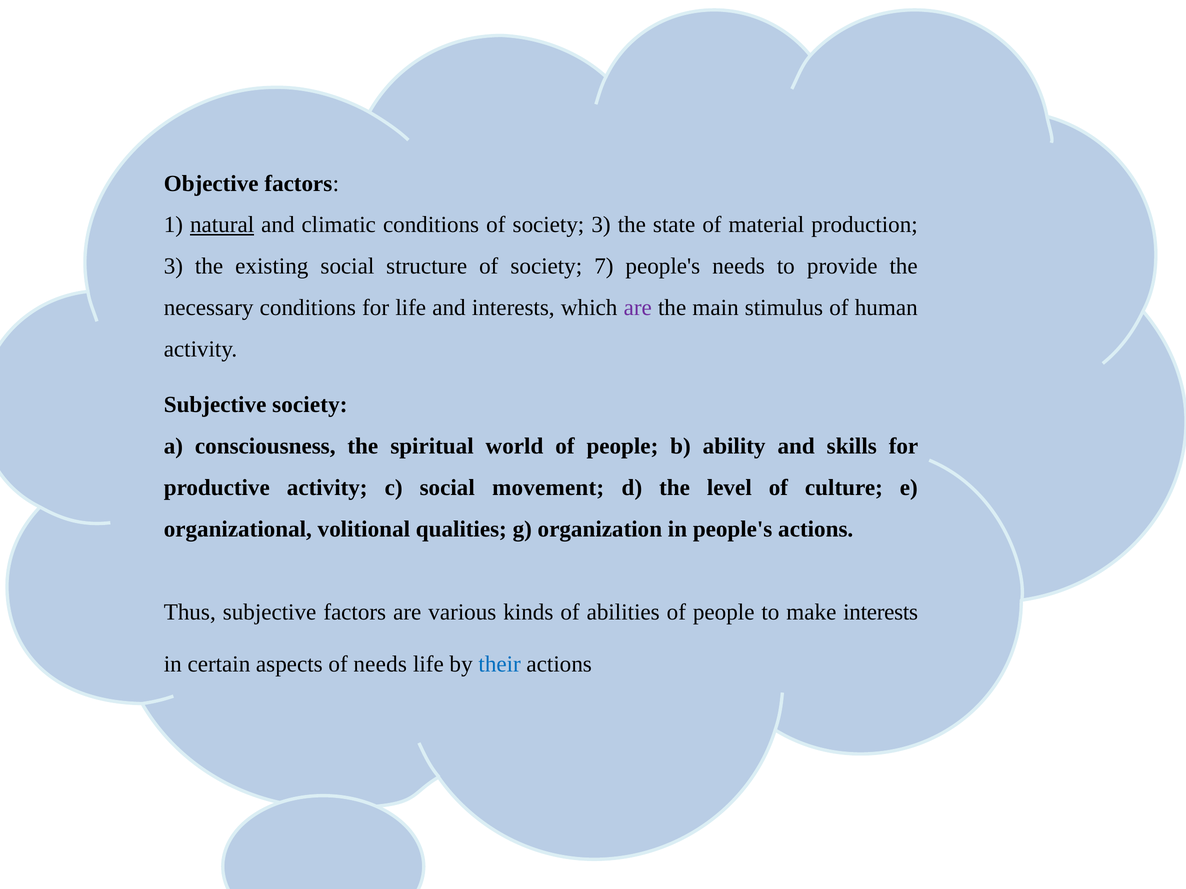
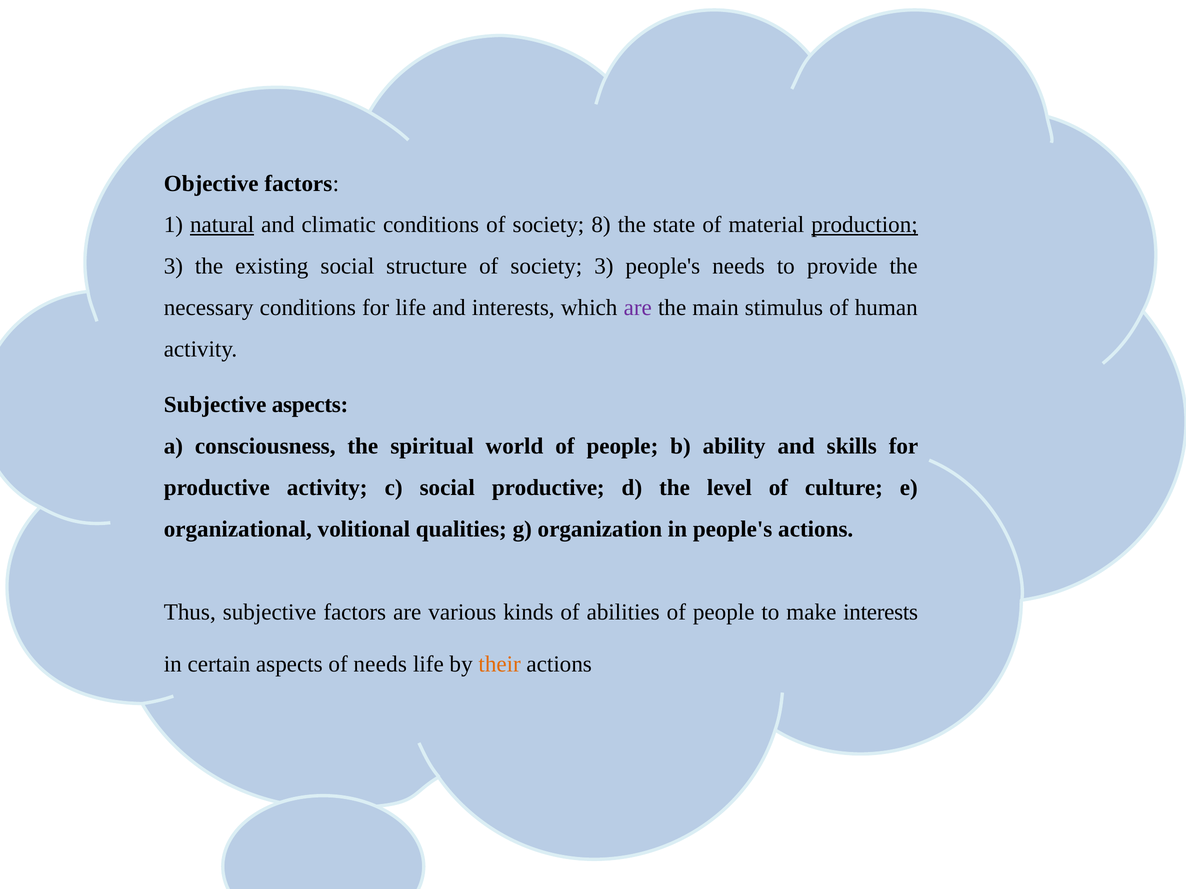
society 3: 3 -> 8 (601, 225)
production underline: none -> present (865, 225)
society 7: 7 -> 3 (604, 267)
Subjective society: society -> aspects (310, 405)
social movement: movement -> productive (548, 488)
their colour: blue -> orange (500, 665)
